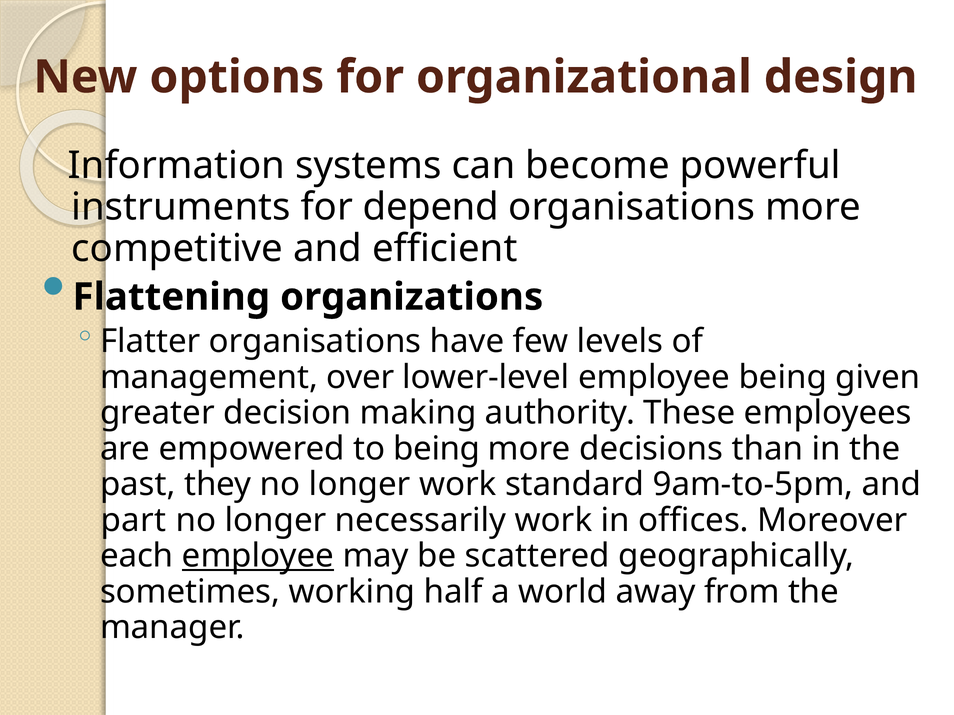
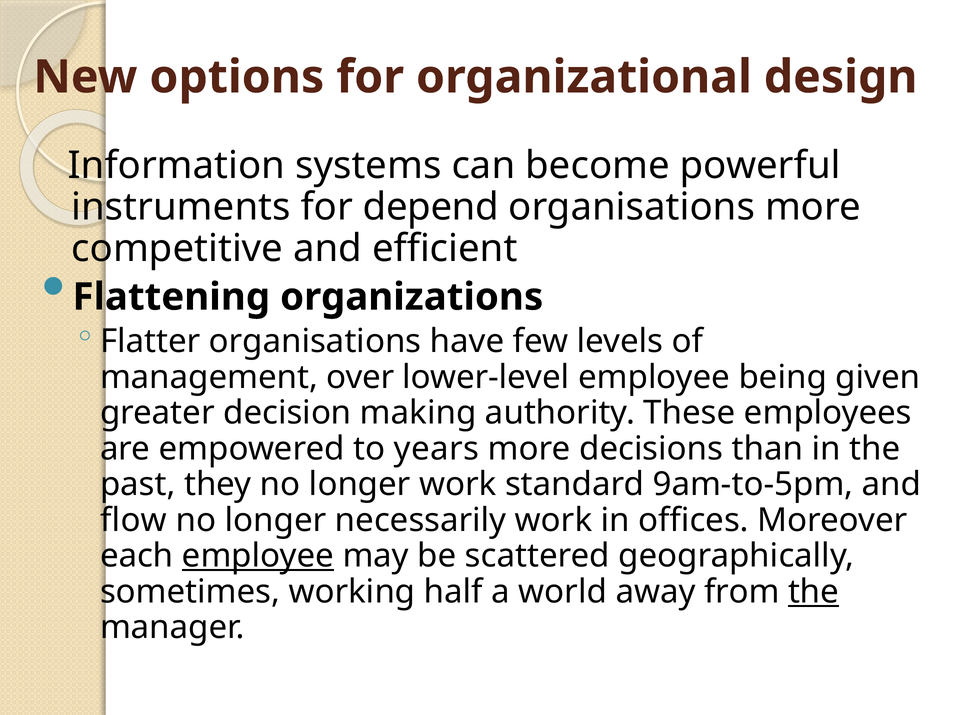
to being: being -> years (436, 449)
part: part -> flow (133, 520)
the underline: none -> present (814, 592)
